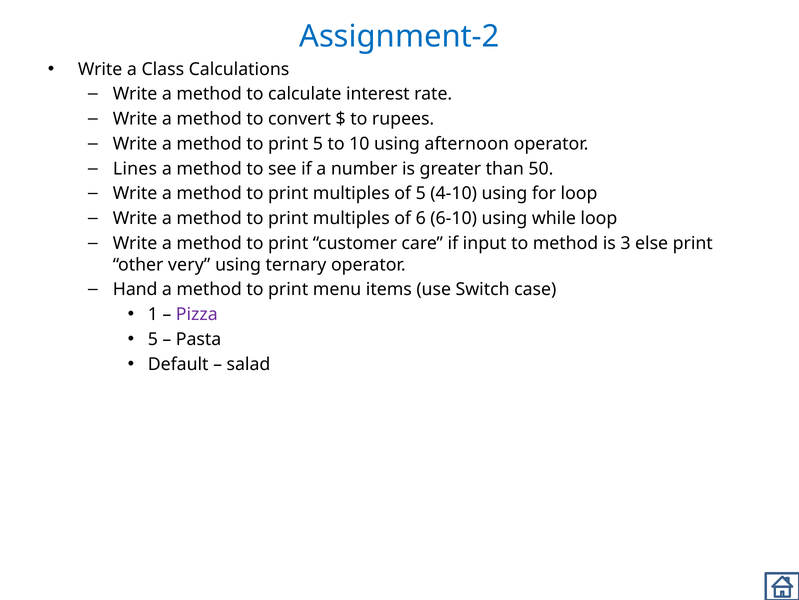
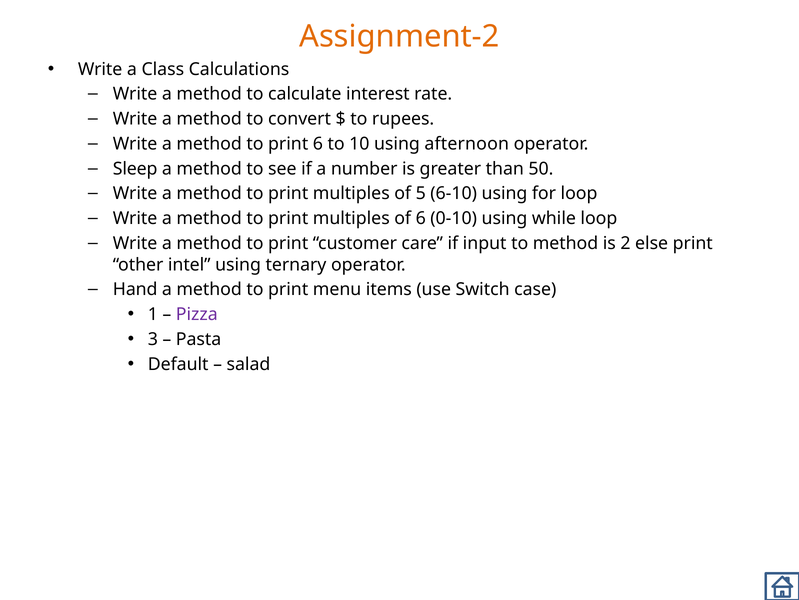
Assignment-2 colour: blue -> orange (399, 37)
print 5: 5 -> 6 (318, 144)
Lines: Lines -> Sleep (135, 169)
4-10: 4-10 -> 6-10 (454, 193)
6-10: 6-10 -> 0-10 (454, 218)
3: 3 -> 2 (626, 243)
very: very -> intel (189, 264)
5: 5 -> 3 (153, 339)
